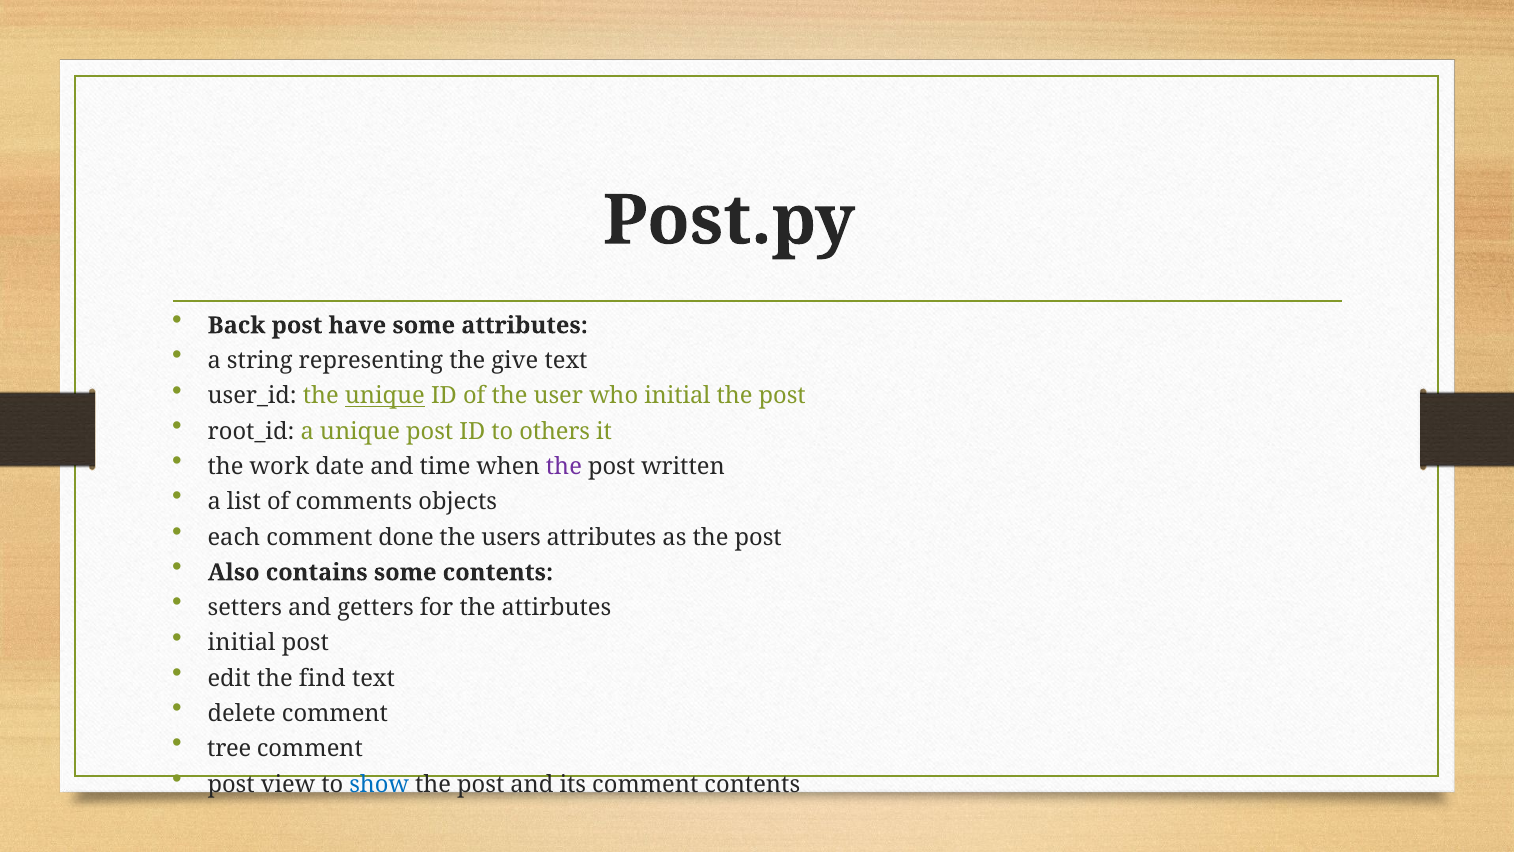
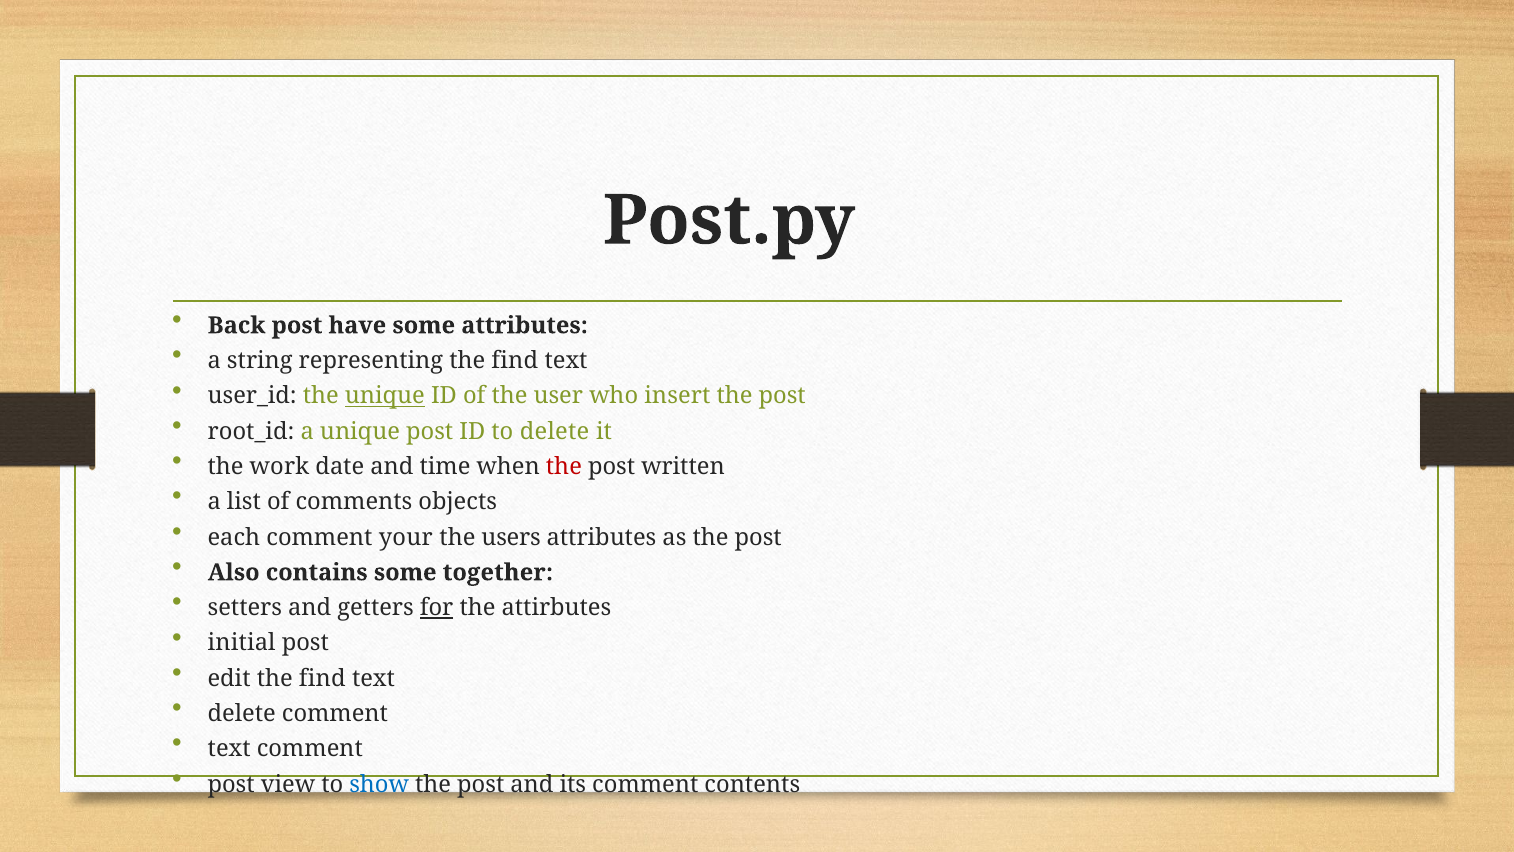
representing the give: give -> find (515, 361)
who initial: initial -> insert (677, 396)
to others: others -> delete (555, 431)
the colour: purple -> red (564, 466)
done: done -> your (406, 537)
some contents: contents -> together (498, 572)
for underline: none -> present (437, 608)
tree: tree -> text (229, 749)
